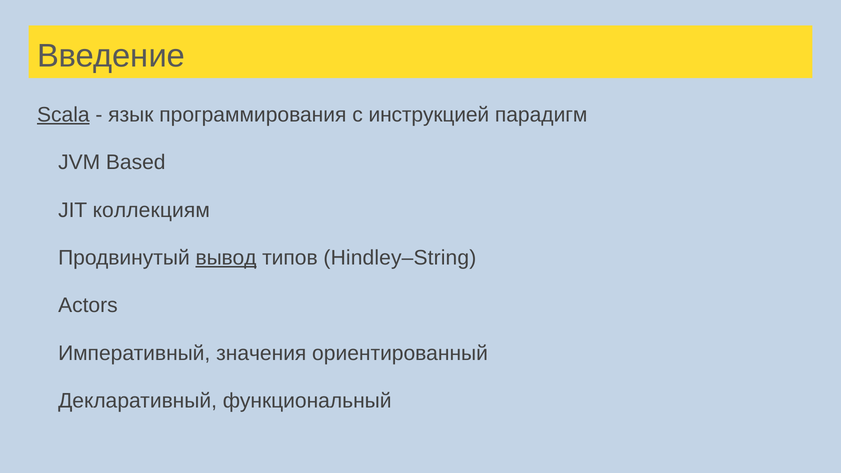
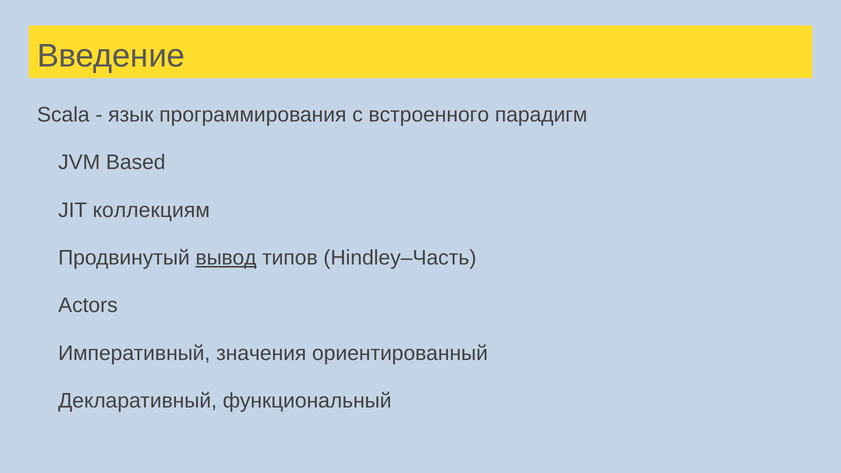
Scala underline: present -> none (63, 115)
инструкцией: инструкцией -> встроенного (429, 115)
Hindley–String: Hindley–String -> Hindley–Часть (400, 258)
